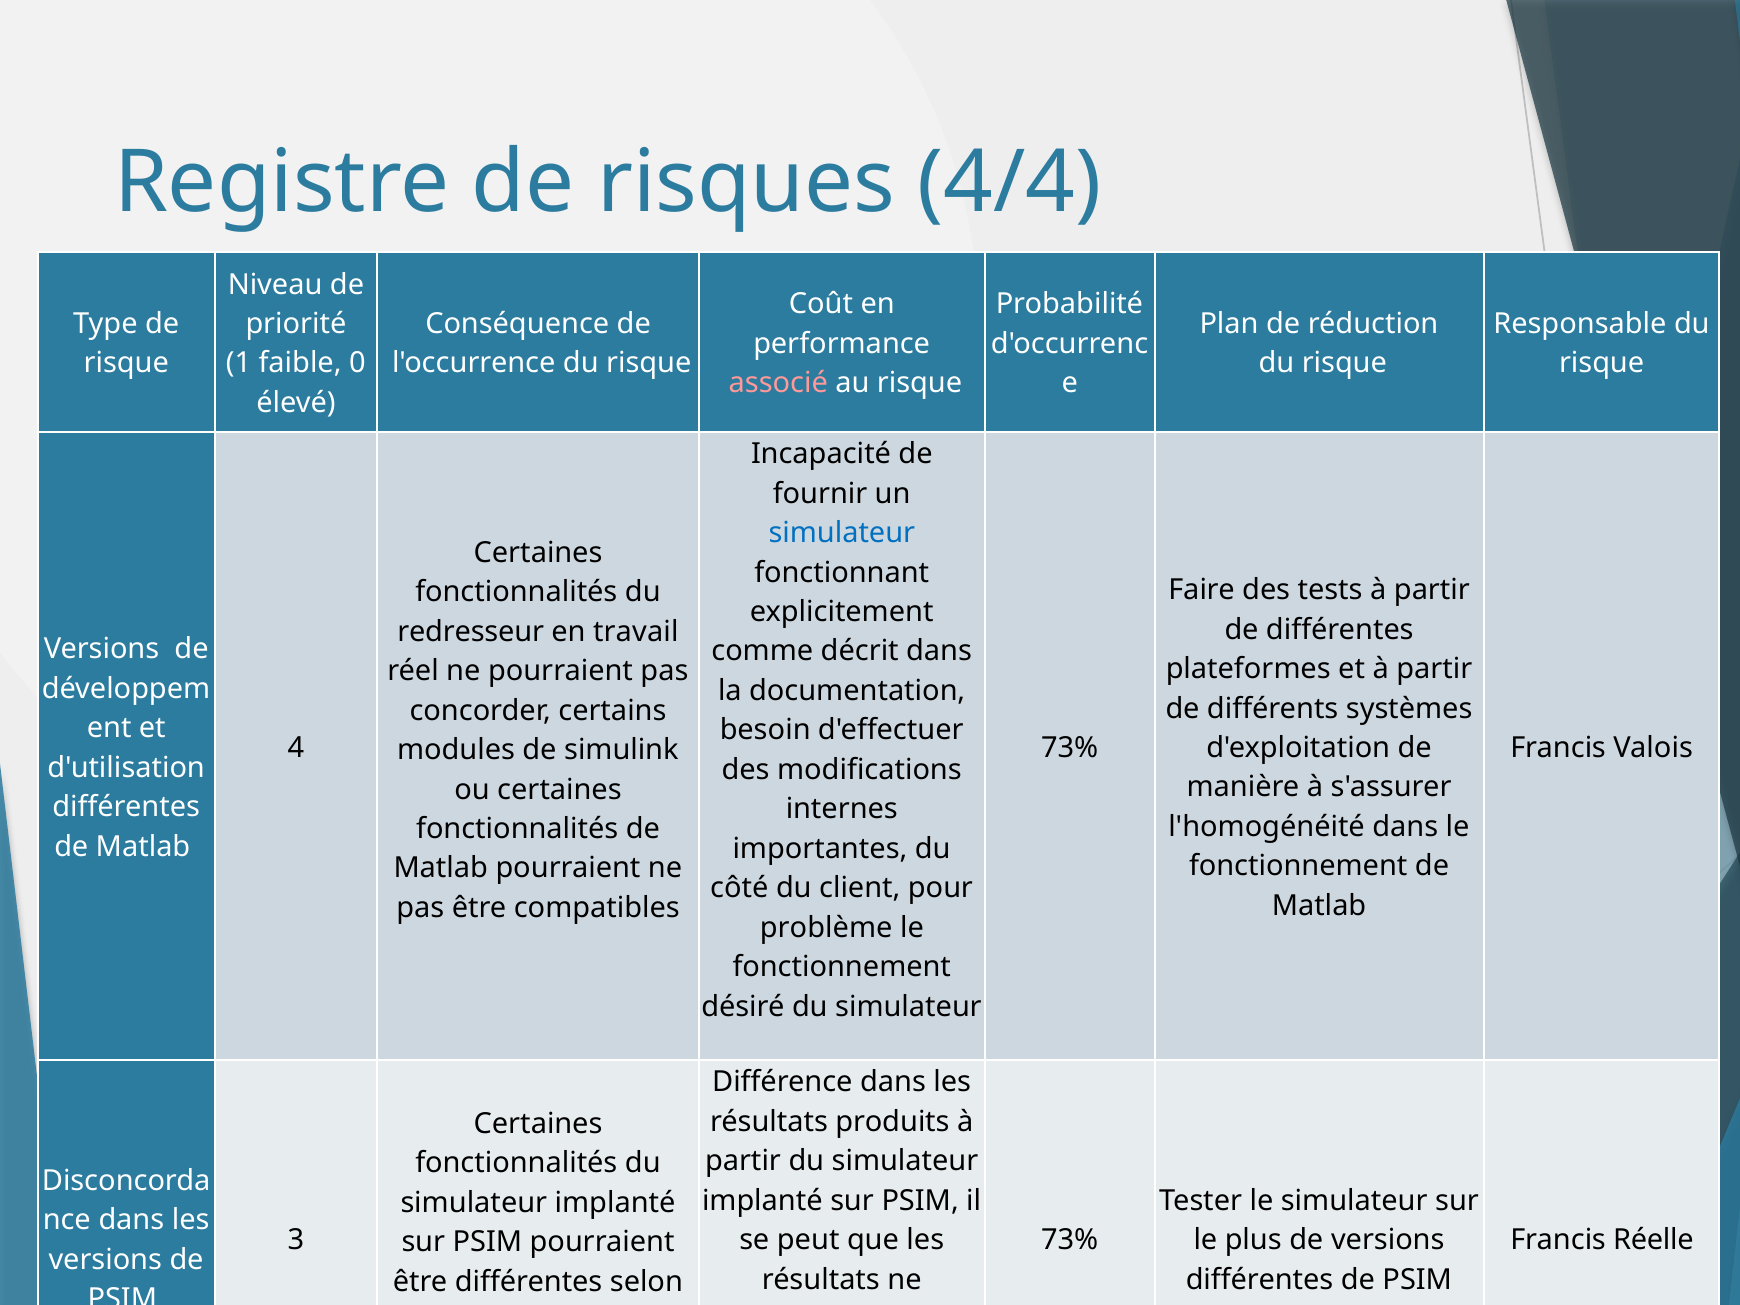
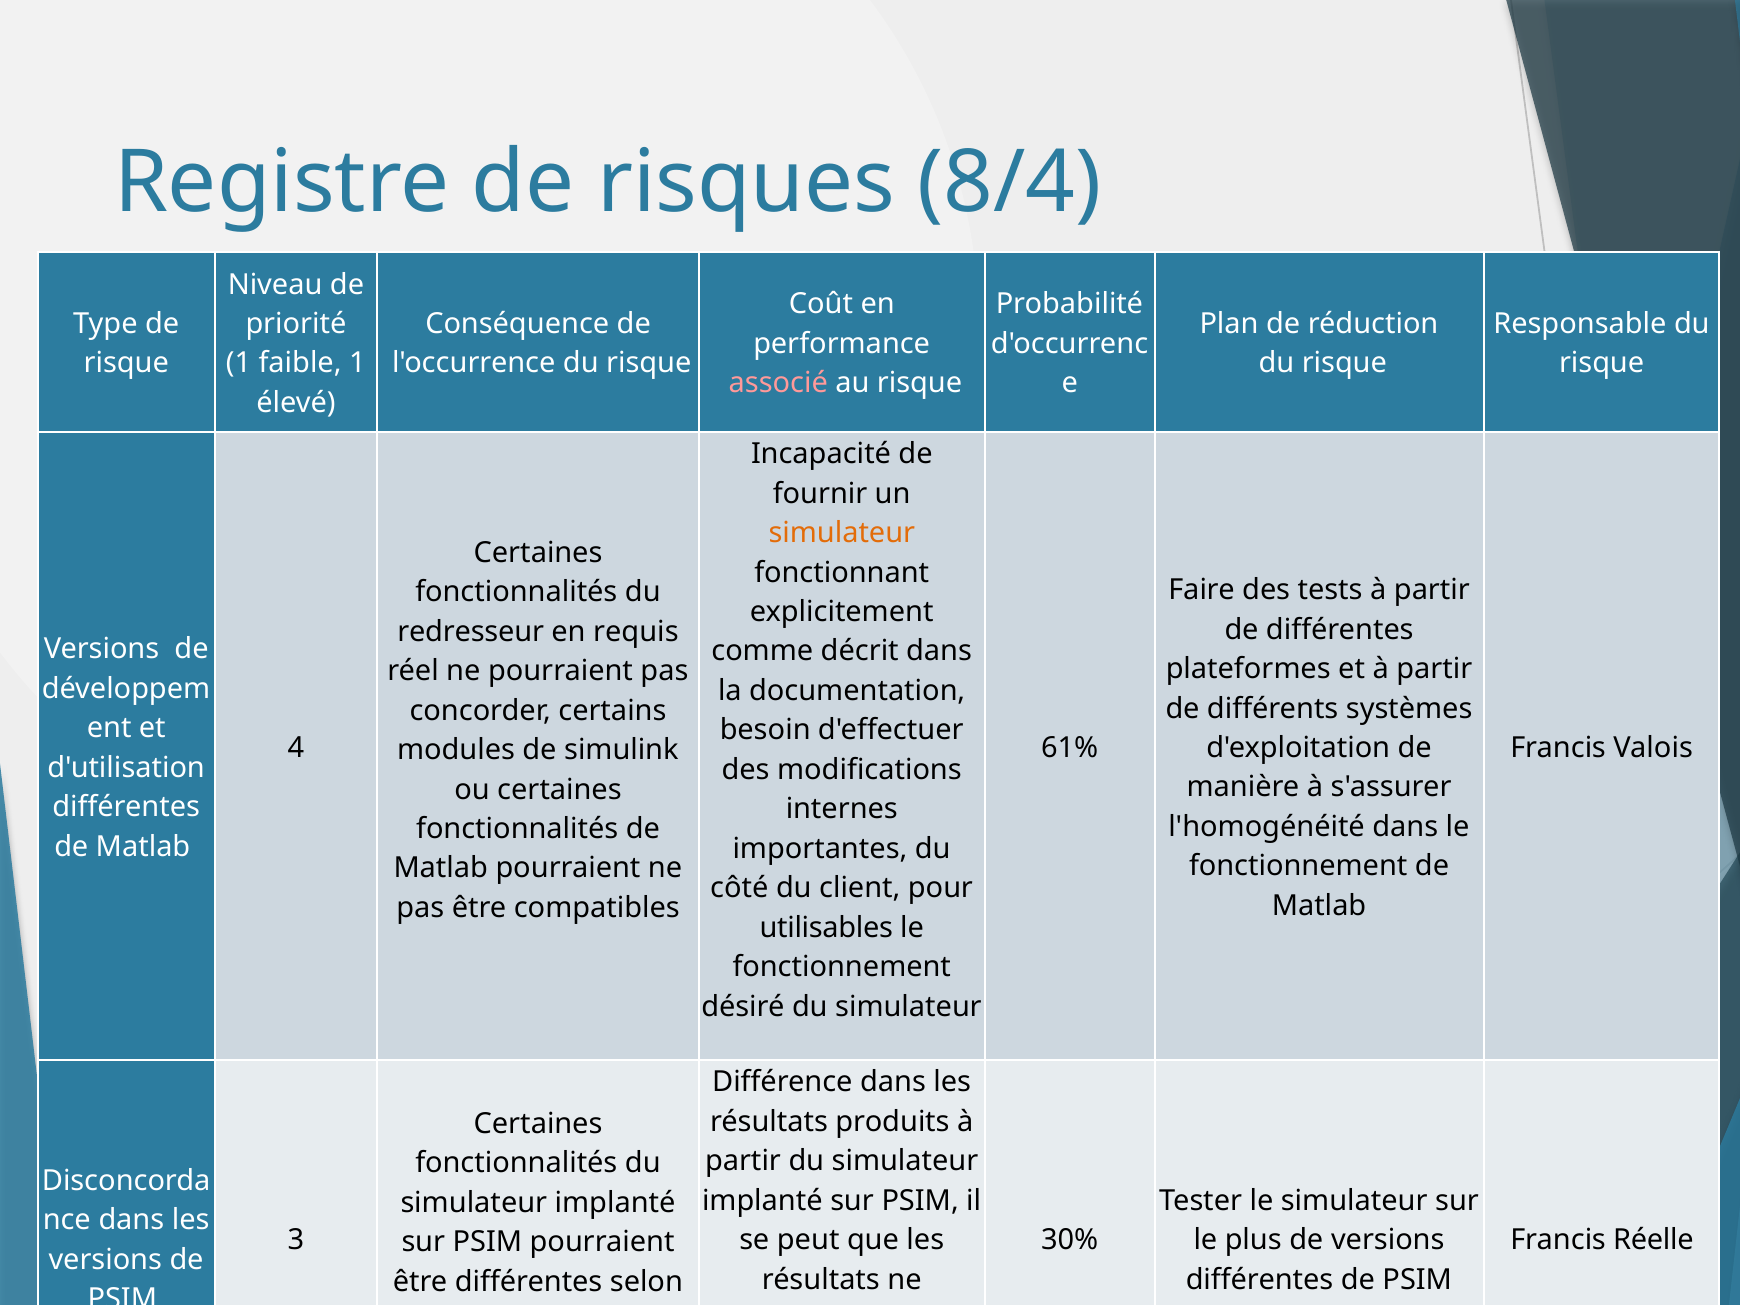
4/4: 4/4 -> 8/4 (1010, 183)
faible 0: 0 -> 1 (357, 363)
simulateur colour: blue -> orange (842, 533)
travail: travail -> requis (636, 632)
73%: 73% -> 61% (1070, 748)
problème: problème -> utilisables (826, 928)
73%: 73% -> 30% (1070, 1240)
